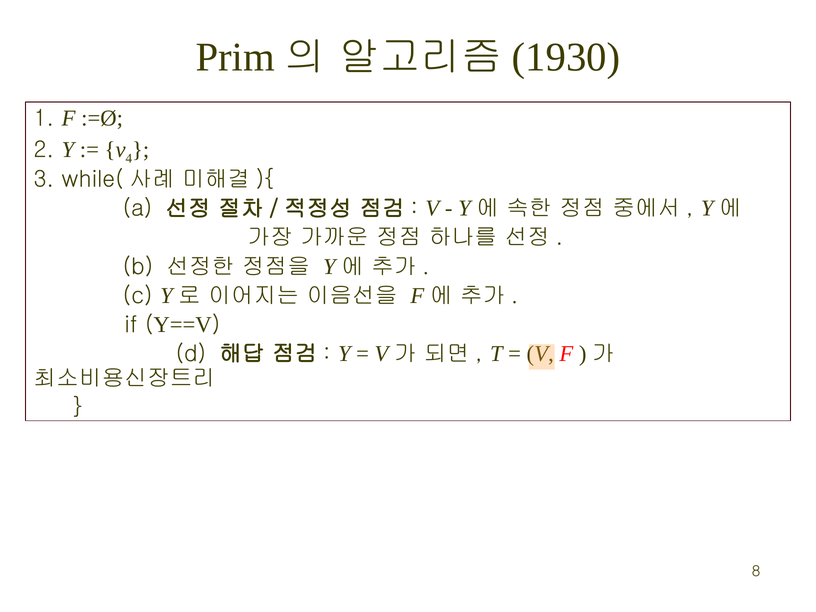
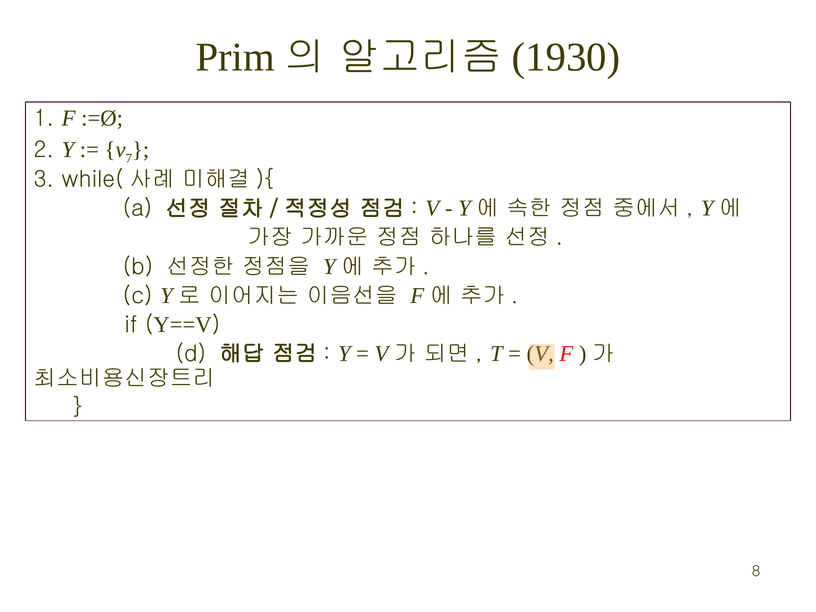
4: 4 -> 7 (129, 159)
